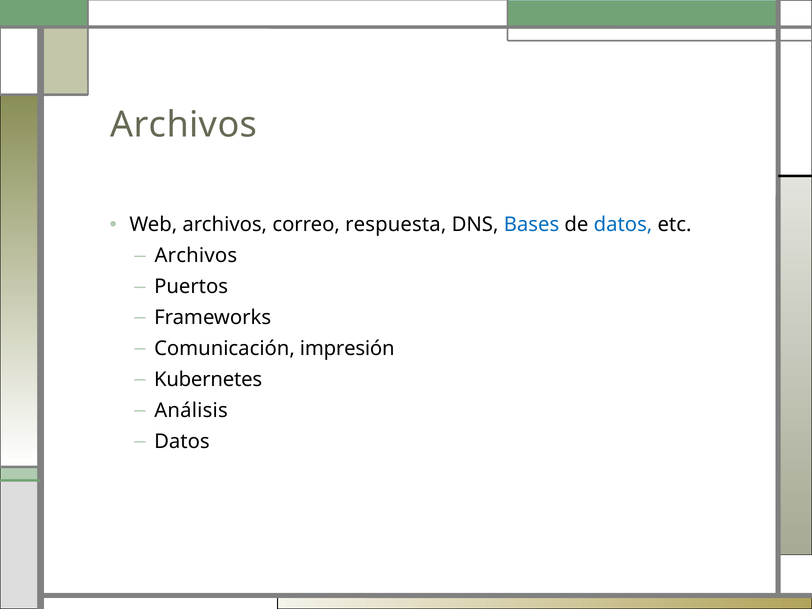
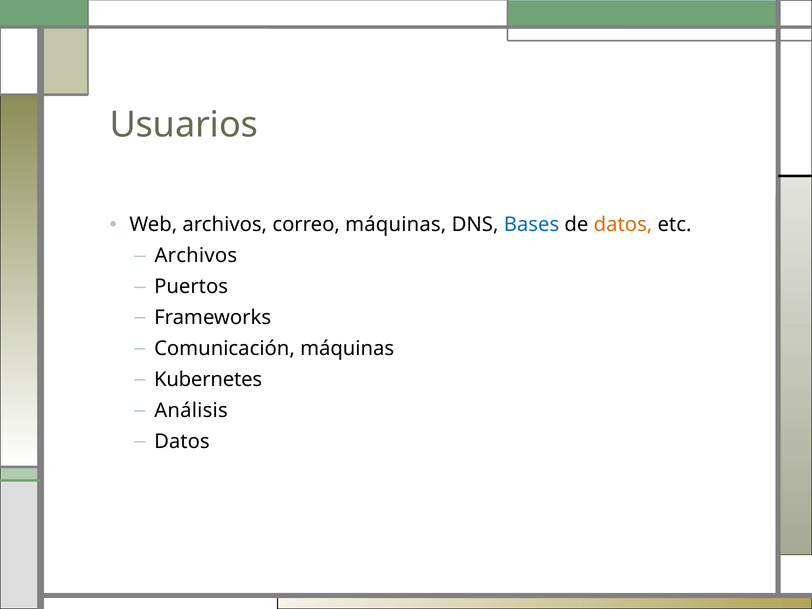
Archivos: Archivos -> Usuarios (184, 125)
correo respuesta: respuesta -> máquinas (396, 225)
datos colour: blue -> orange (623, 225)
Comunicación impresión: impresión -> máquinas (347, 349)
